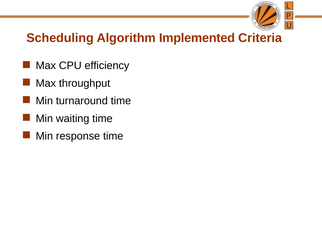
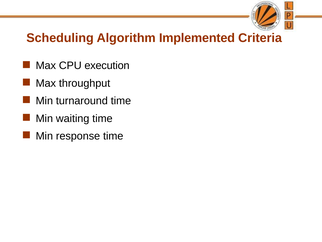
efficiency: efficiency -> execution (107, 66)
